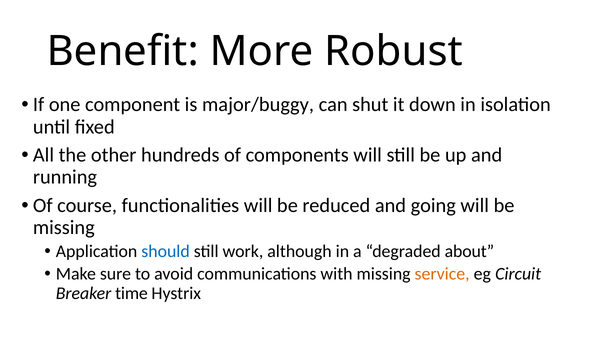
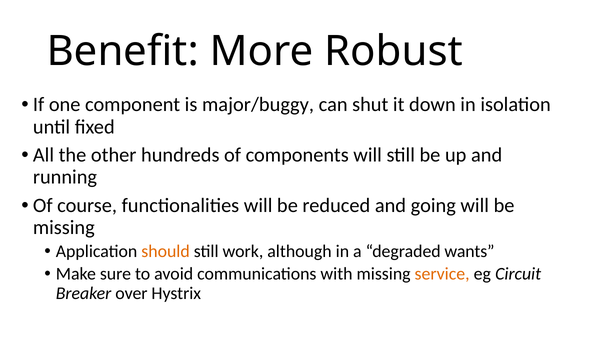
should colour: blue -> orange (166, 251)
about: about -> wants (469, 251)
time: time -> over (131, 293)
